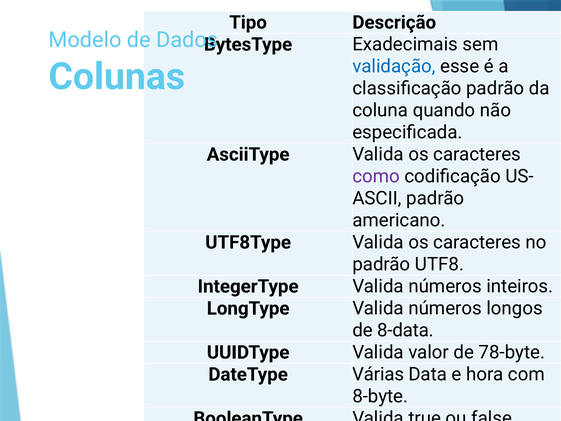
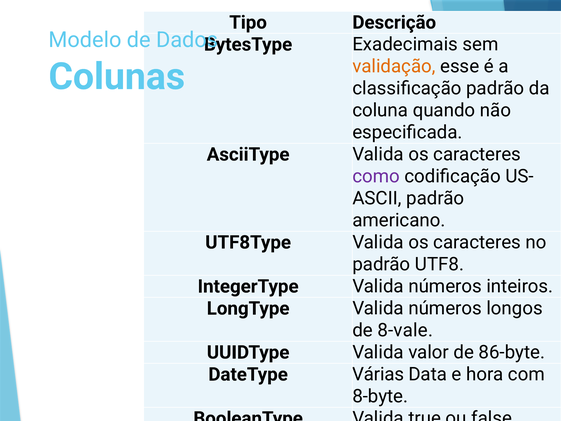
validação colour: blue -> orange (394, 66)
8-data: 8-data -> 8-vale (405, 330)
78-byte: 78-byte -> 86-byte (512, 352)
